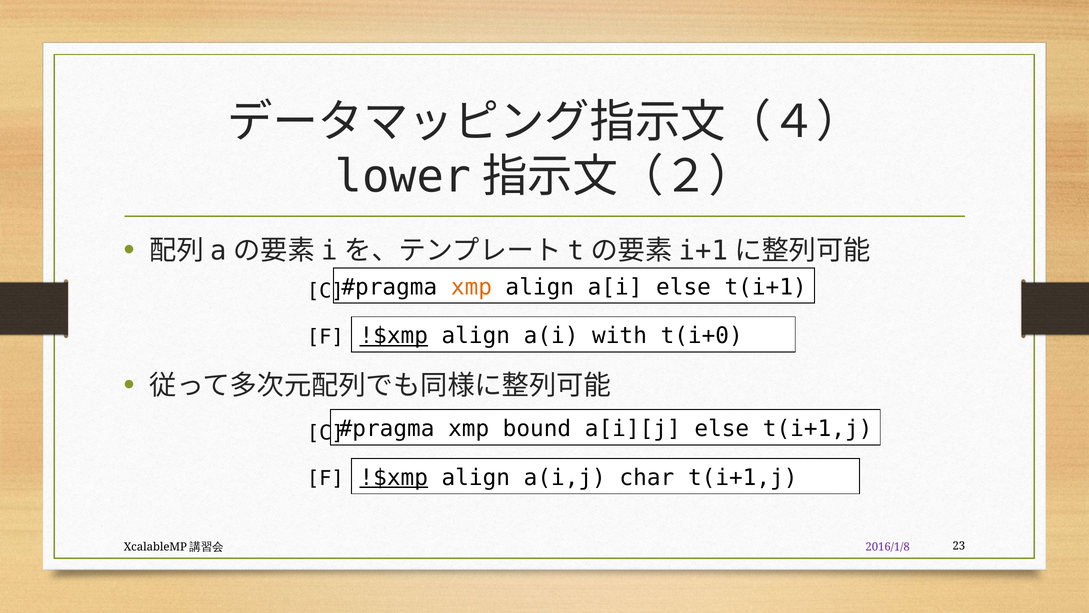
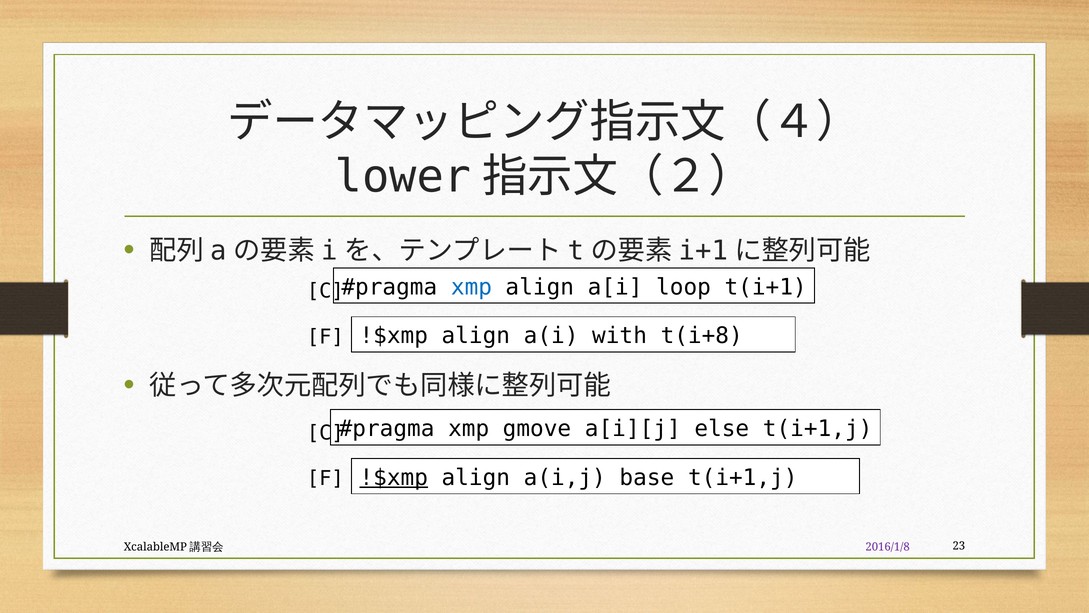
xmp colour: orange -> blue (471, 287)
a[i else: else -> loop (683, 287)
!$xmp underline: present -> none (394, 336)
t(i+0: t(i+0 -> t(i+8 (702, 336)
bound: bound -> gmove (537, 429)
char: char -> base (647, 477)
